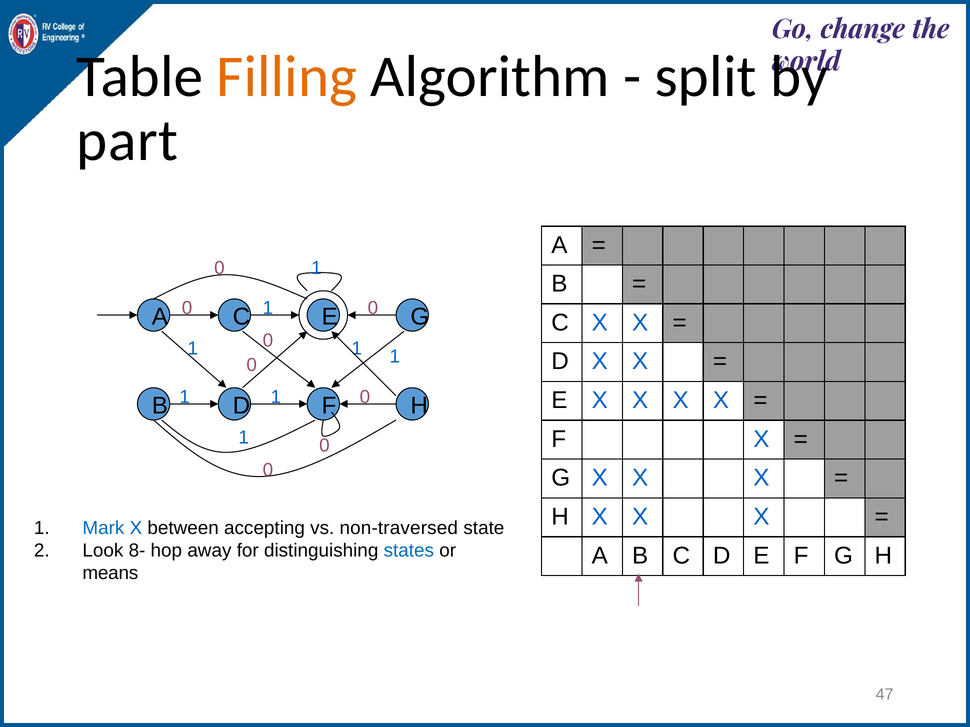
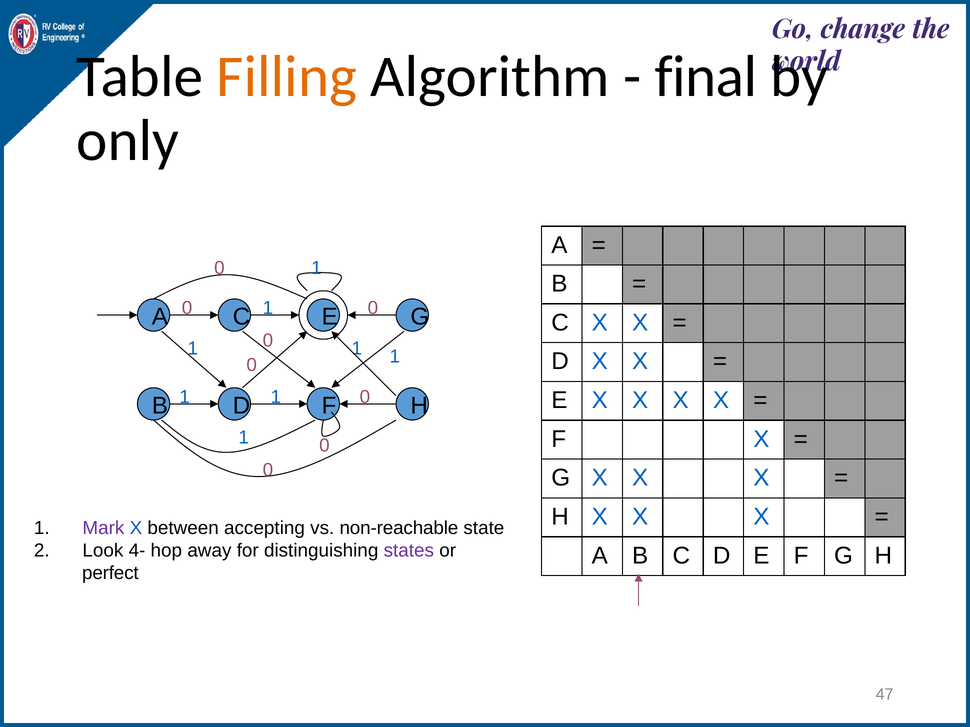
split: split -> final (706, 77)
part: part -> only (128, 141)
Mark colour: blue -> purple (103, 528)
non-traversed: non-traversed -> non-reachable (399, 528)
8-: 8- -> 4- (137, 551)
states colour: blue -> purple (409, 551)
means: means -> perfect (110, 574)
